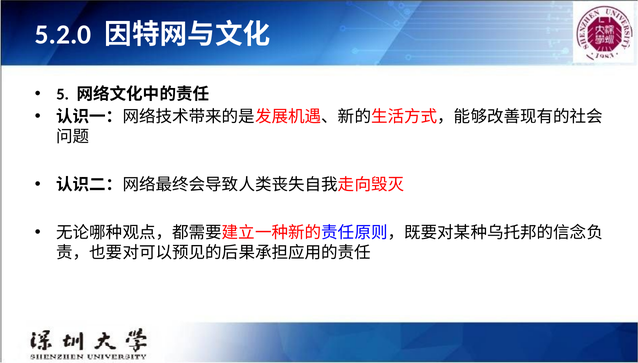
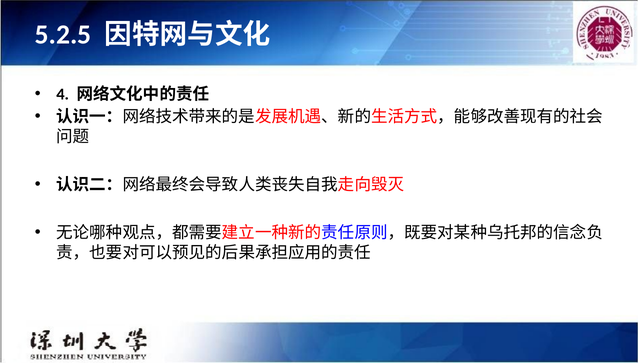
5.2.0: 5.2.0 -> 5.2.5 (63, 35)
5: 5 -> 4 (63, 94)
